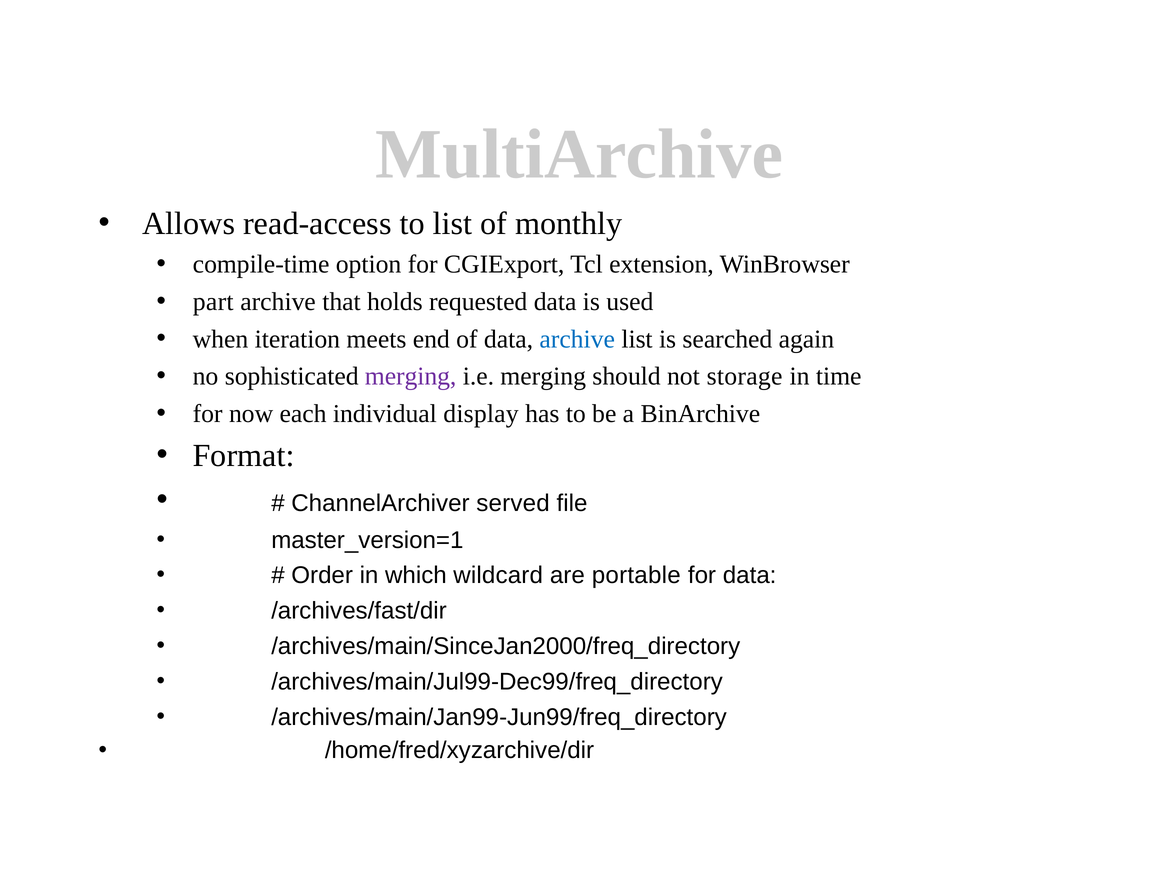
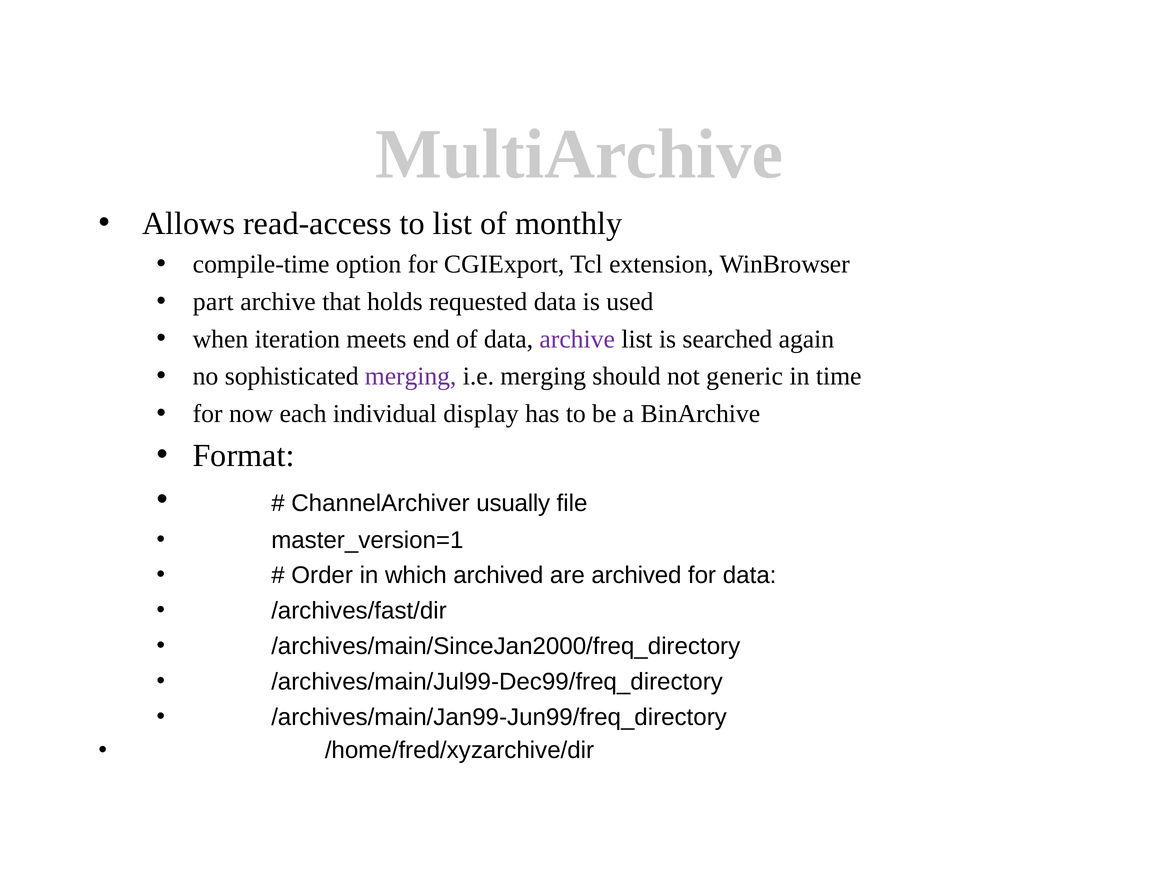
archive colour: blue -> purple (577, 339)
storage: storage -> generic (745, 377)
served: served -> usually (513, 503)
which wildcard: wildcard -> archived (498, 576)
are portable: portable -> archived (636, 576)
